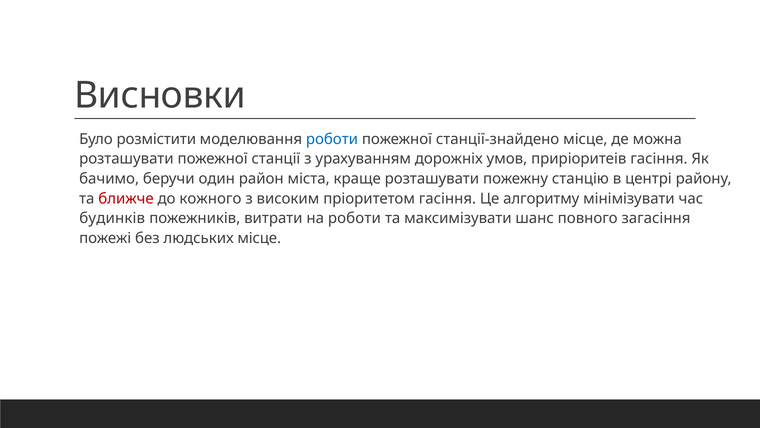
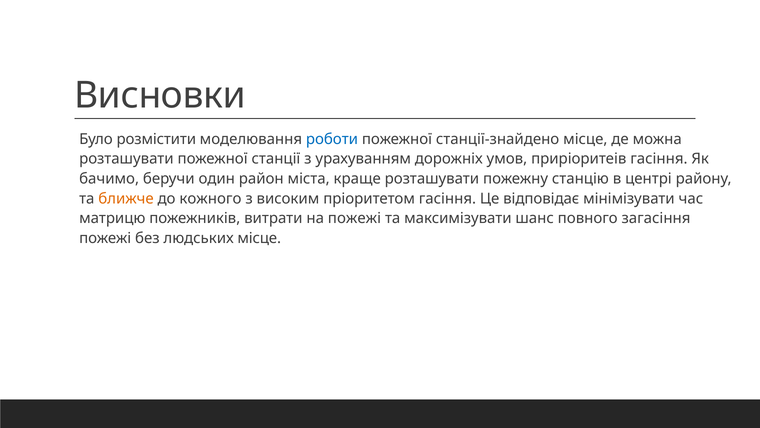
ближче colour: red -> orange (126, 198)
алгоритму: алгоритму -> відповідає (541, 198)
будинків: будинків -> матрицю (112, 218)
на роботи: роботи -> пожежі (354, 218)
